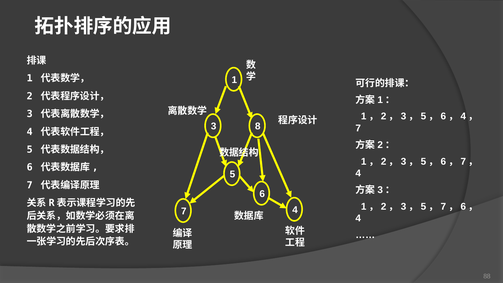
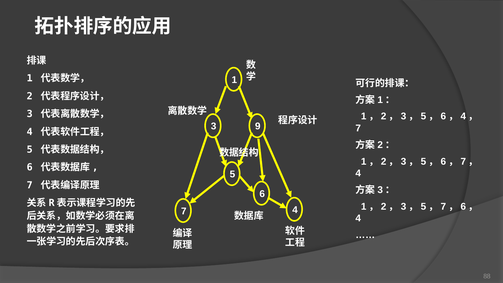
8: 8 -> 9 (258, 126)
